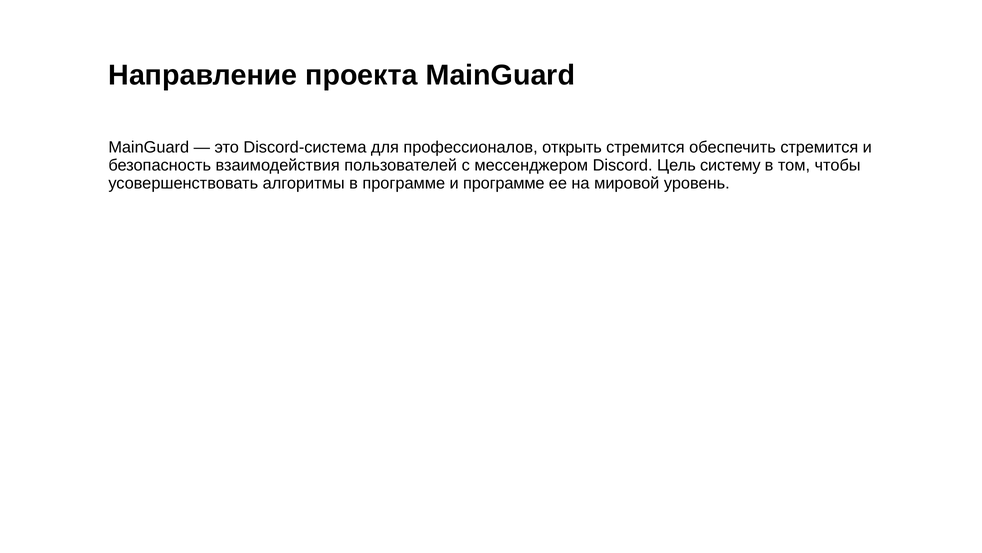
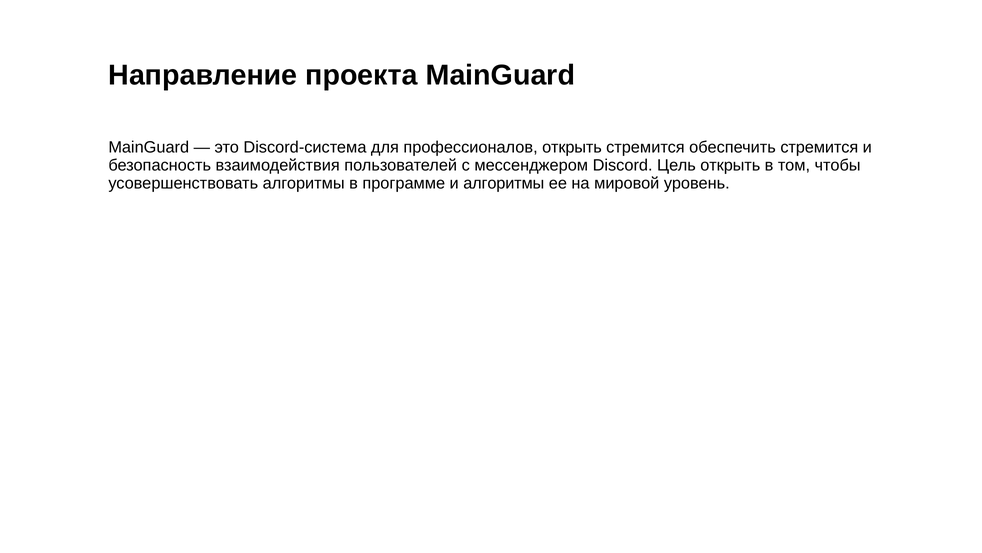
Цель систему: систему -> открыть (730, 165)
и программе: программе -> алгоритмы (504, 183)
